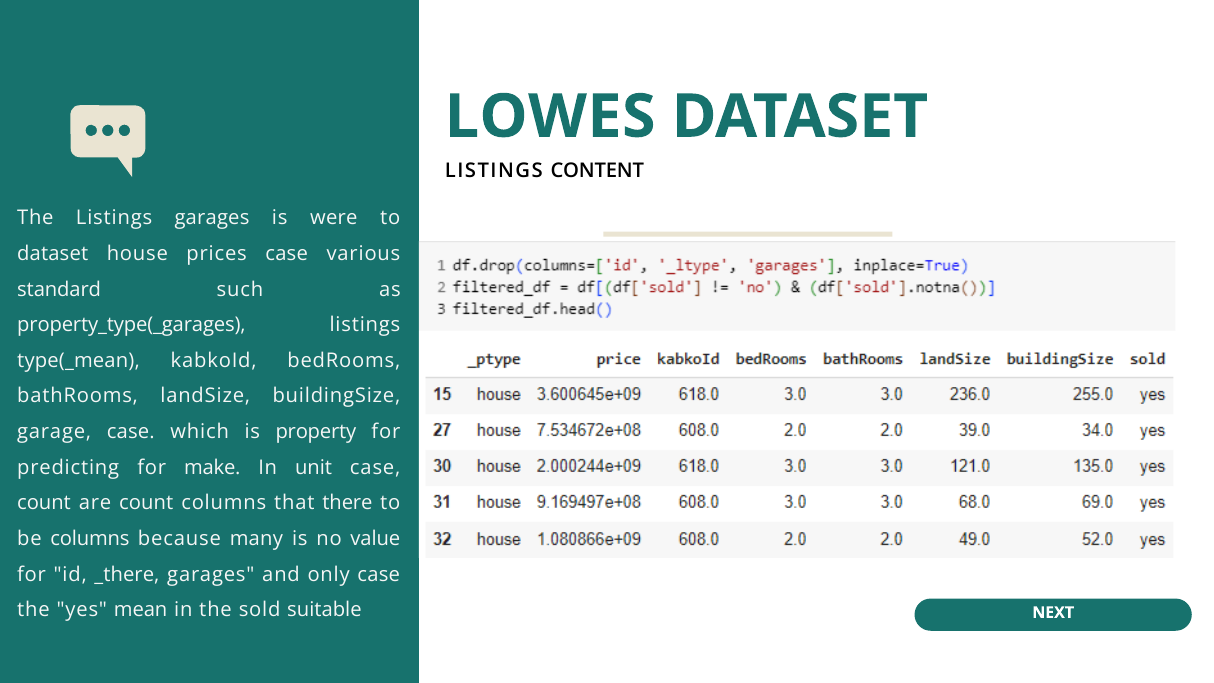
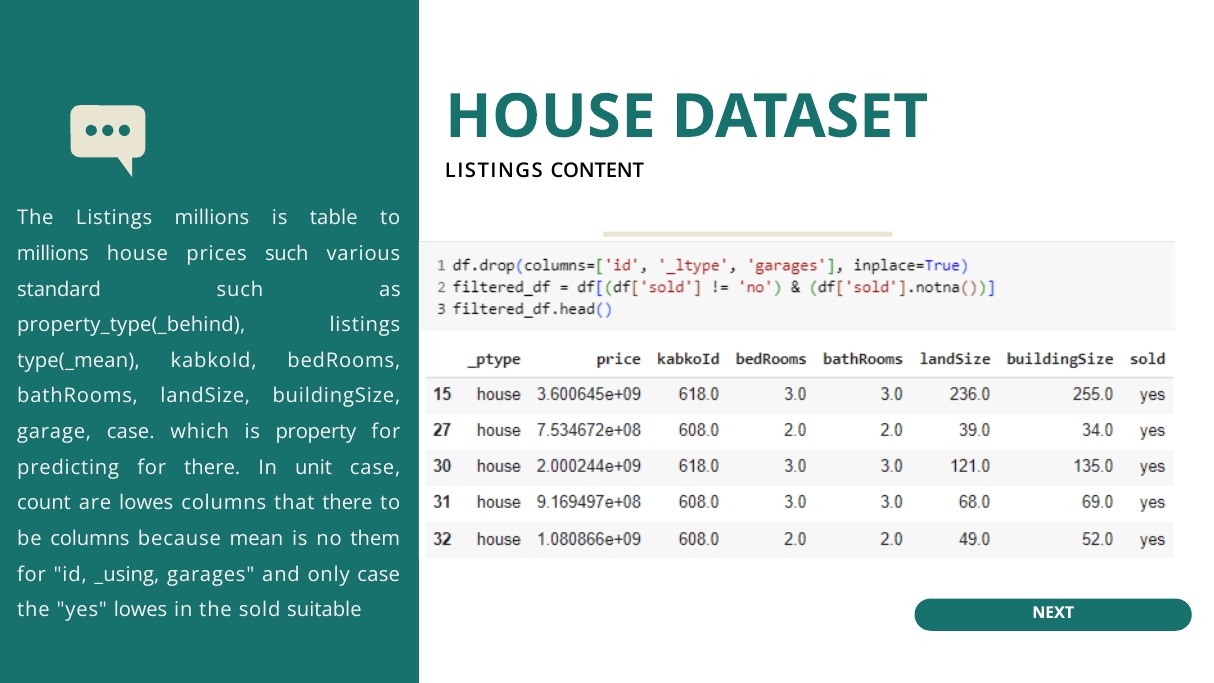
LOWES: LOWES -> HOUSE (550, 117)
Listings garages: garages -> millions (212, 218)
were: were -> table (334, 218)
dataset: dataset -> millions (53, 254)
prices case: case -> such (287, 254)
property_type(_garages: property_type(_garages -> property_type(_behind (131, 325)
for make: make -> there (212, 467)
are count: count -> lowes (146, 503)
many: many -> mean (256, 539)
value: value -> them (375, 539)
_there: _there -> _using (127, 574)
yes mean: mean -> lowes (141, 610)
